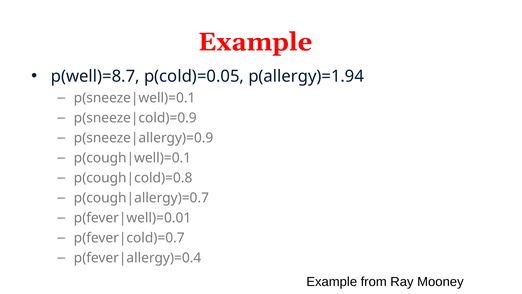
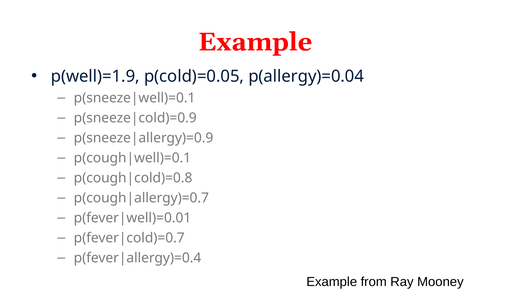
p(well)=8.7: p(well)=8.7 -> p(well)=1.9 (95, 76)
p(allergy)=1.94: p(allergy)=1.94 -> p(allergy)=0.04 (306, 76)
